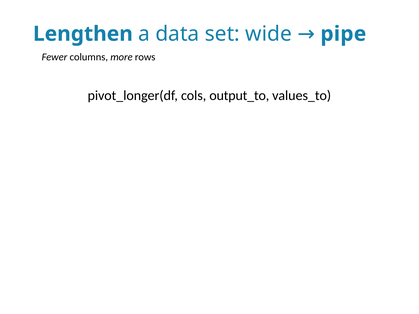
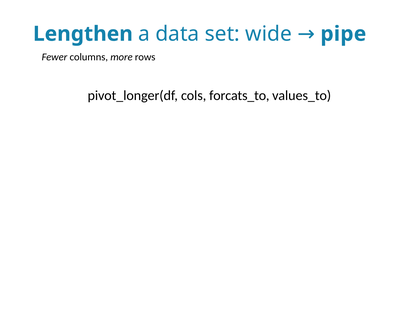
output_to: output_to -> forcats_to (239, 96)
